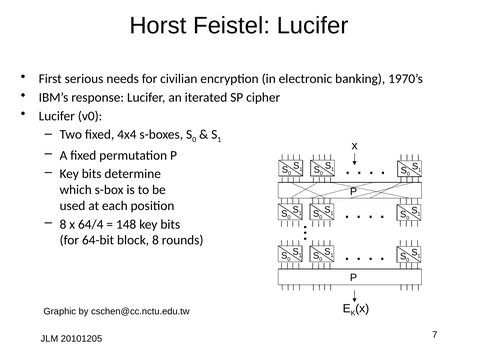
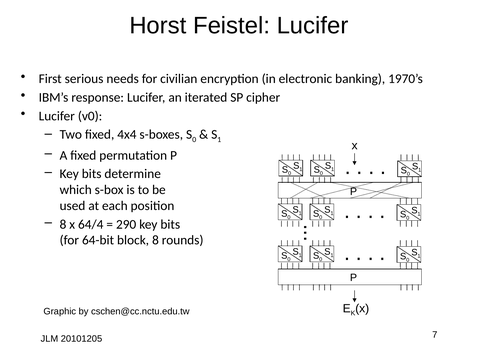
148: 148 -> 290 (126, 225)
